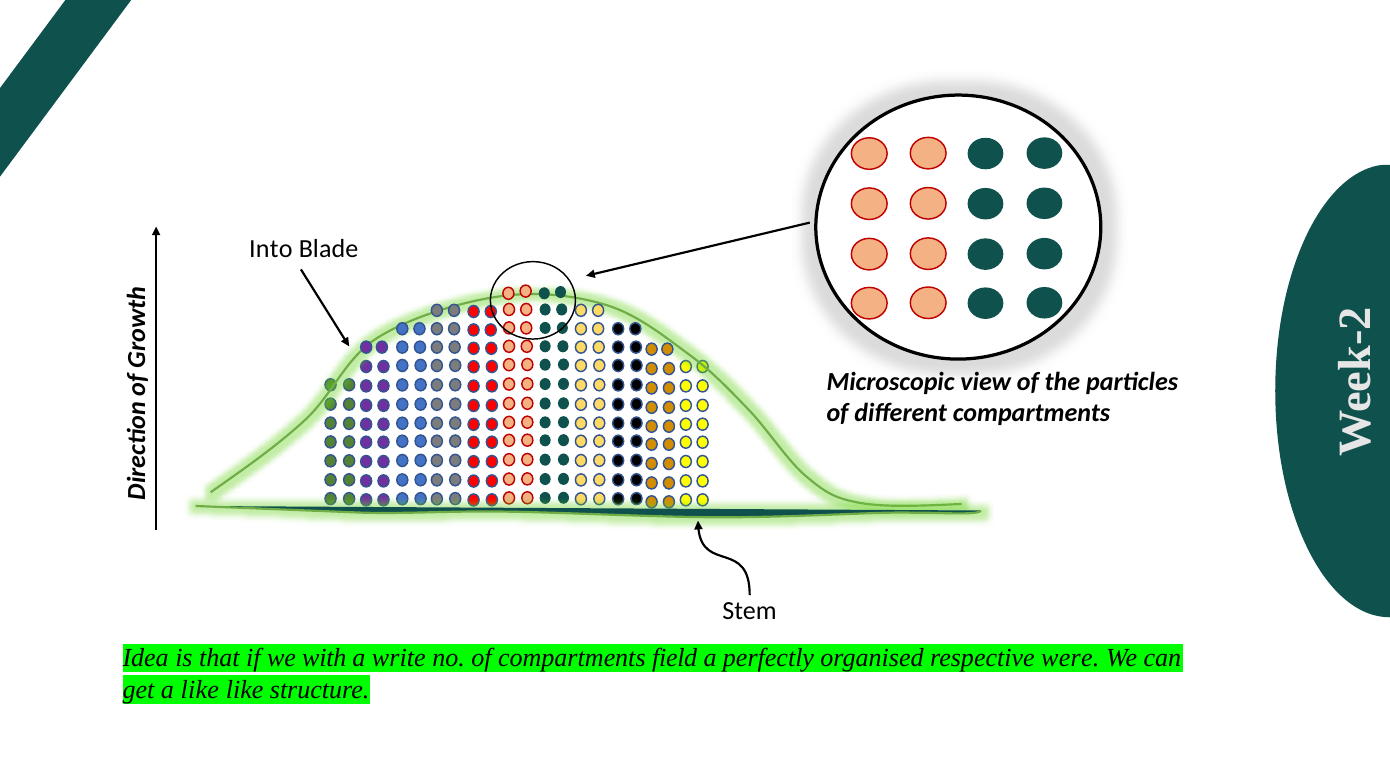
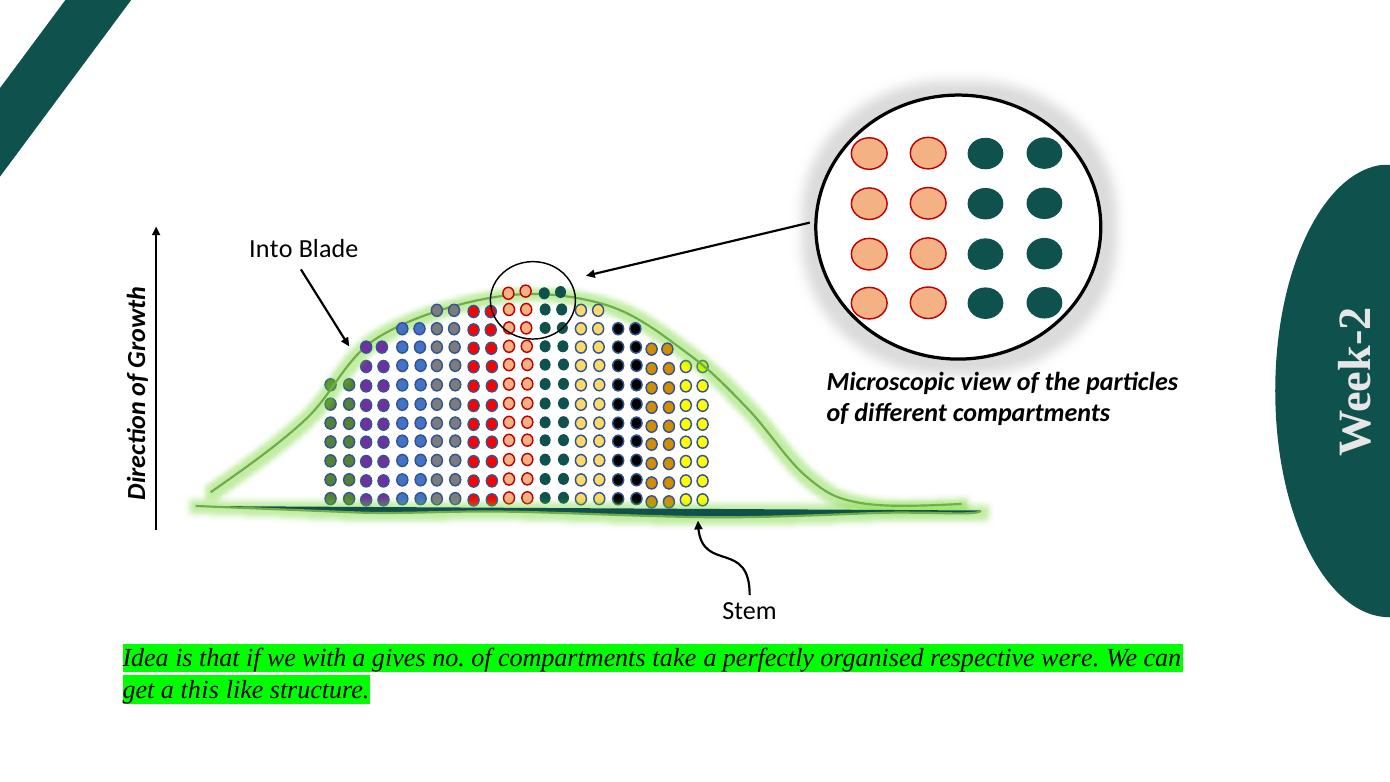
write: write -> gives (399, 658)
field: field -> take (674, 658)
a like: like -> this (200, 689)
